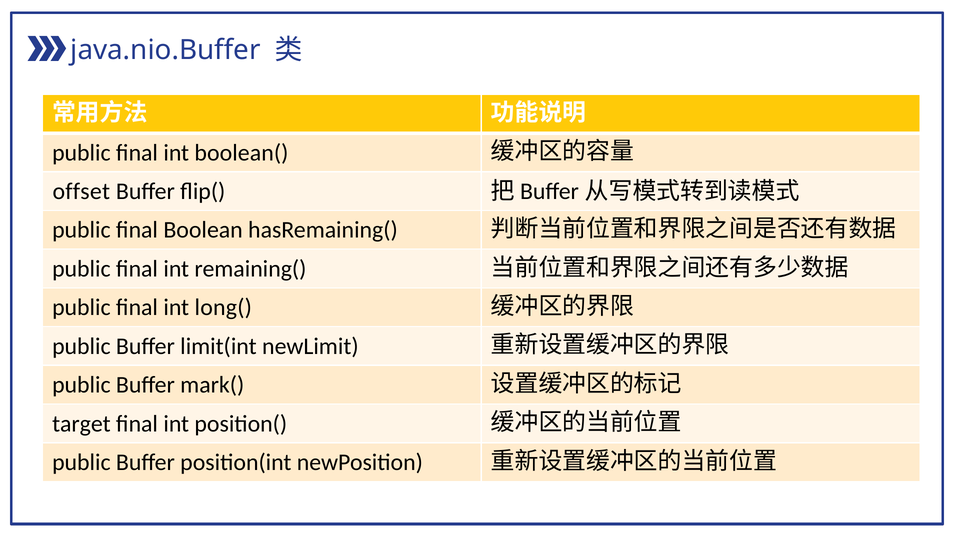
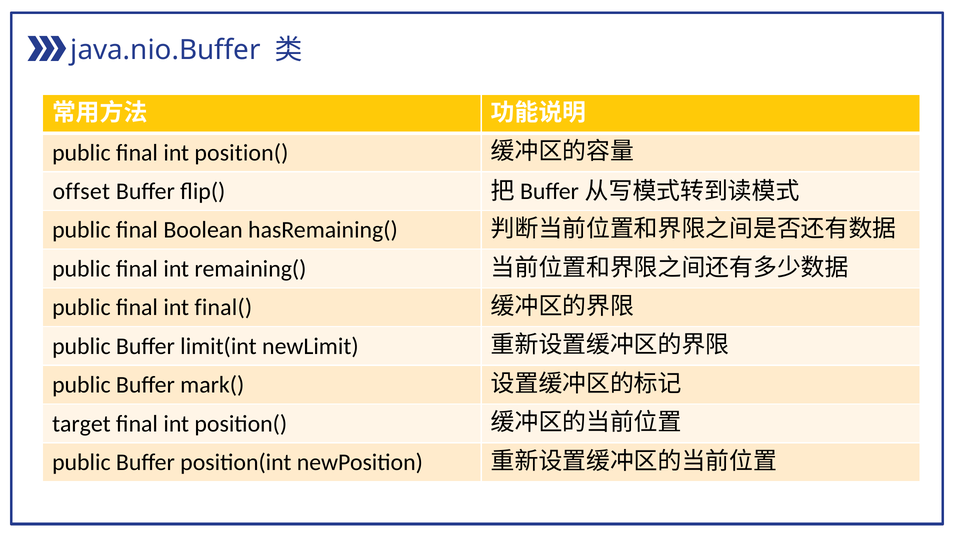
public final int boolean(: boolean( -> position( (241, 153)
long(: long( -> final( (223, 307)
